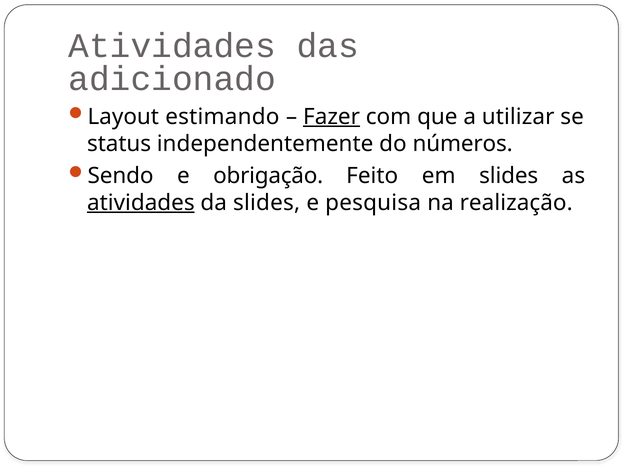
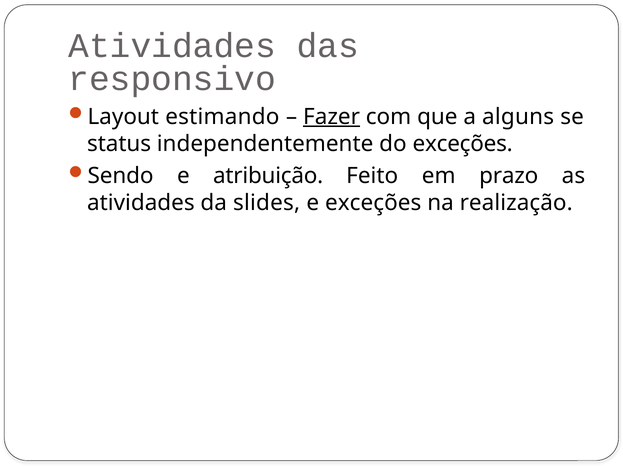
adicionado: adicionado -> responsivo (172, 79)
utilizar: utilizar -> alguns (518, 117)
do números: números -> exceções (463, 144)
obrigação: obrigação -> atribuição (268, 176)
em slides: slides -> prazo (509, 176)
atividades underline: present -> none (141, 203)
e pesquisa: pesquisa -> exceções (373, 203)
